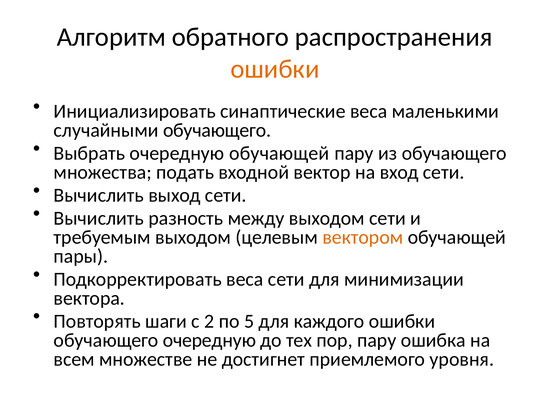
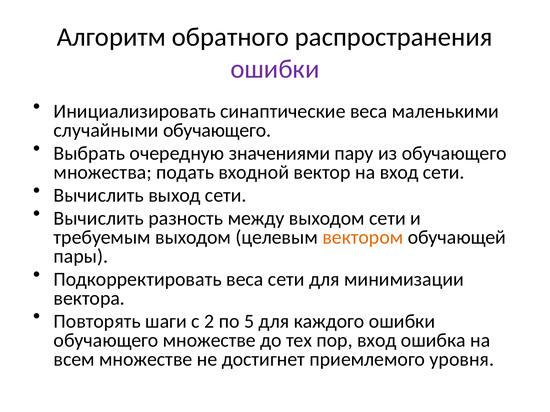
ошибки colour: orange -> purple (275, 69)
очередную обучающей: обучающей -> значениями (279, 154)
обучающего очередную: очередную -> множестве (209, 341)
пор пару: пару -> вход (377, 341)
